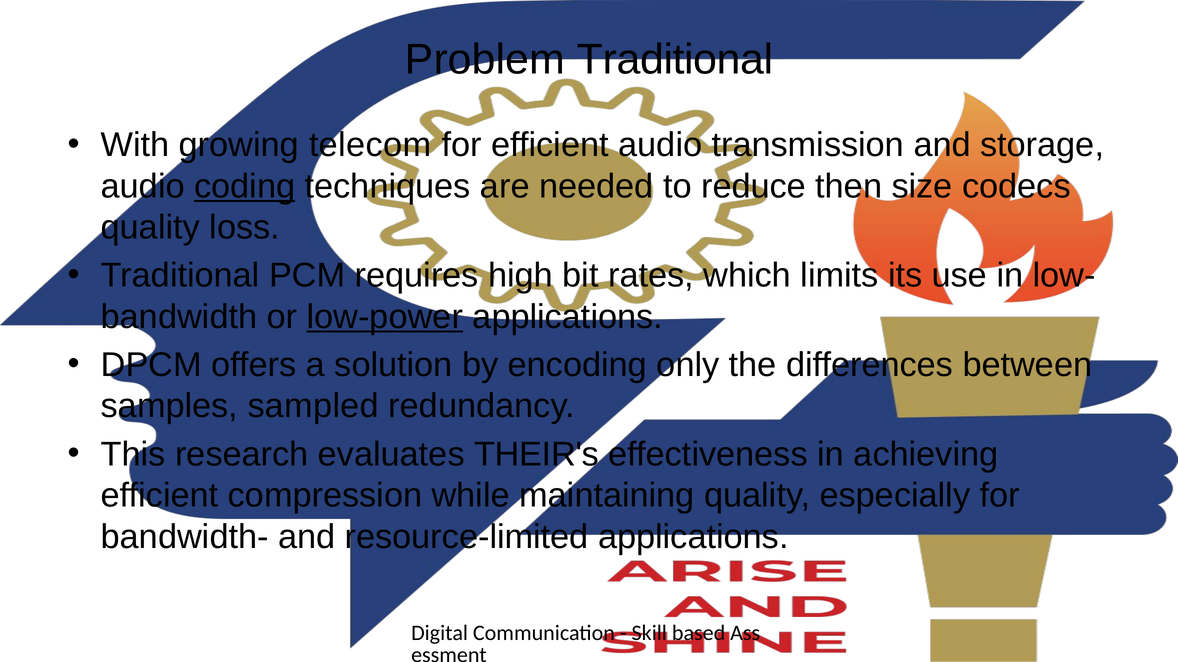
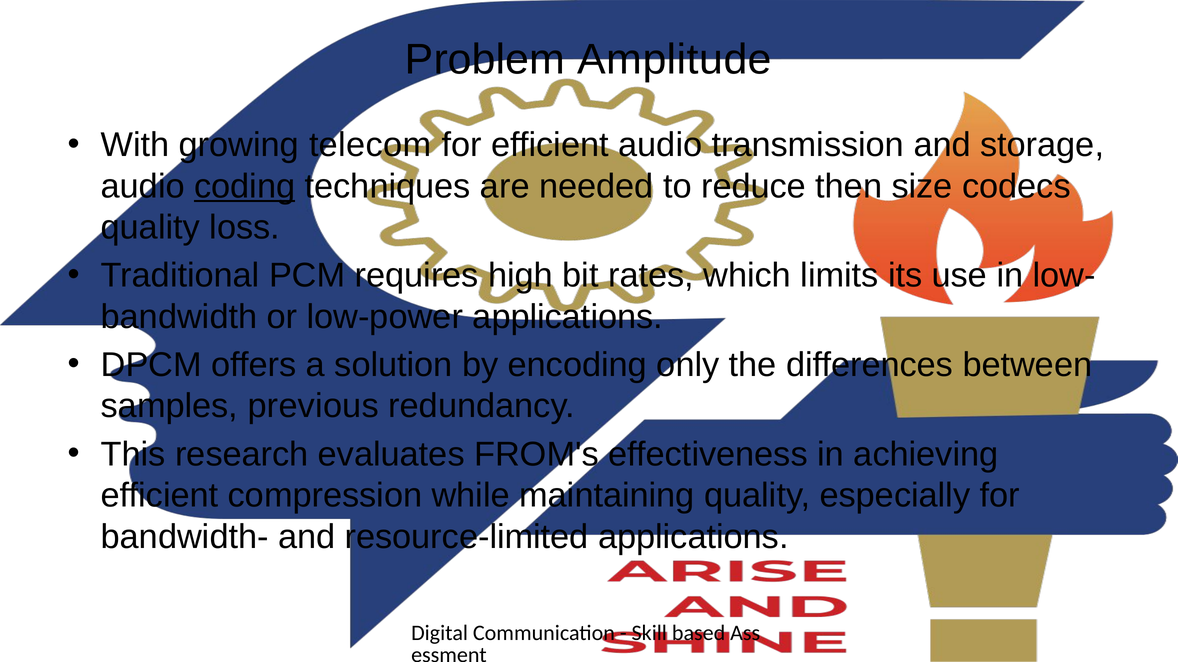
Problem Traditional: Traditional -> Amplitude (675, 60)
low-power underline: present -> none (385, 317)
sampled: sampled -> previous (313, 407)
THEIR's: THEIR's -> FROM's (537, 455)
